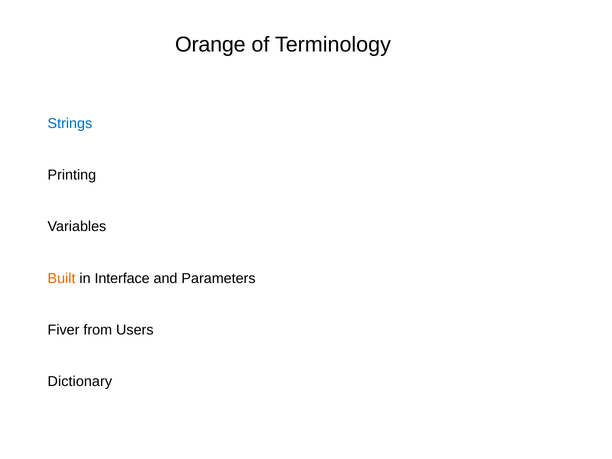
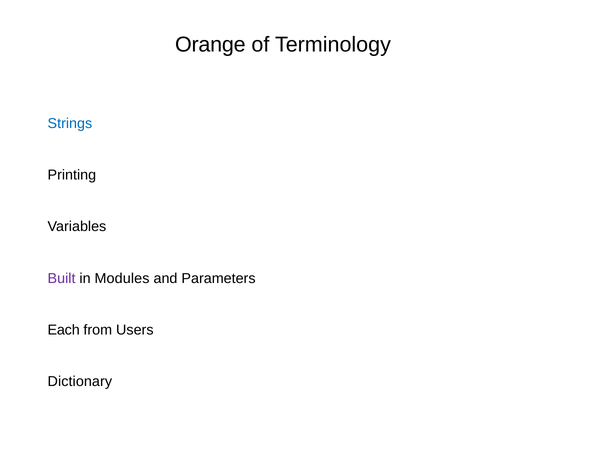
Built colour: orange -> purple (62, 278)
Interface: Interface -> Modules (122, 278)
Fiver: Fiver -> Each (64, 330)
